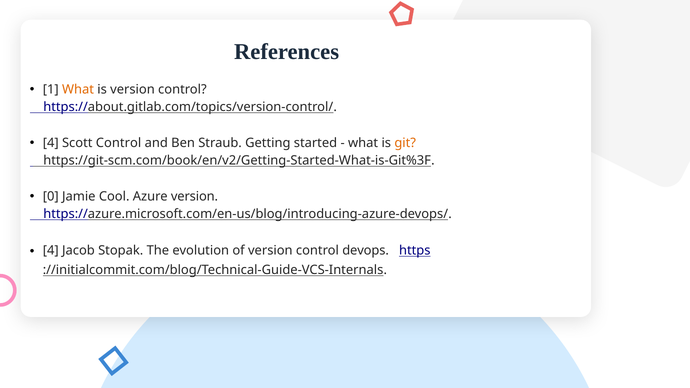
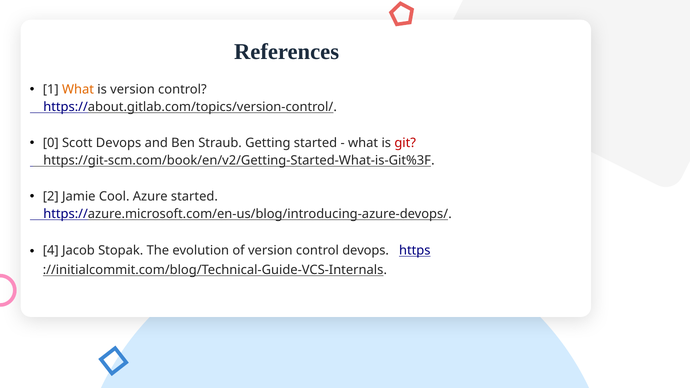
4: 4 -> 0 (51, 143)
Scott Control: Control -> Devops (119, 143)
git colour: orange -> red (405, 143)
0: 0 -> 2 (51, 197)
Azure version: version -> started (194, 197)
